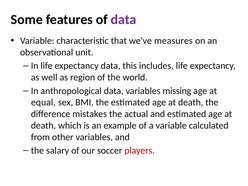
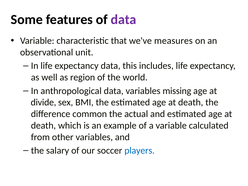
equal: equal -> divide (43, 102)
mistakes: mistakes -> common (90, 114)
players colour: red -> blue (139, 151)
